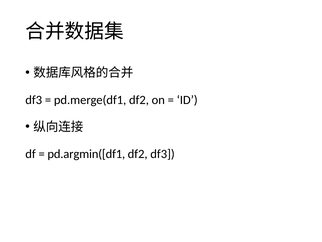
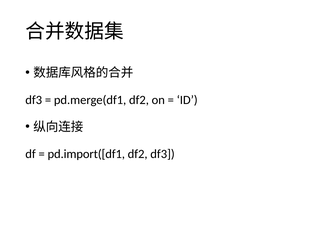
pd.argmin([df1: pd.argmin([df1 -> pd.import([df1 (86, 154)
